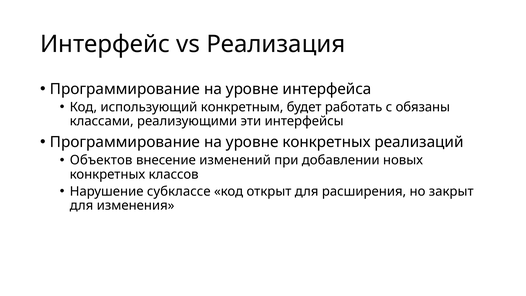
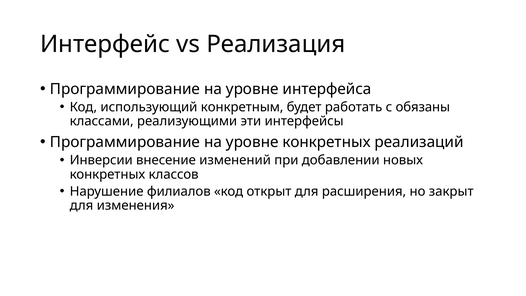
Объектов: Объектов -> Инверсии (101, 160)
субклассе: субклассе -> филиалов (179, 191)
